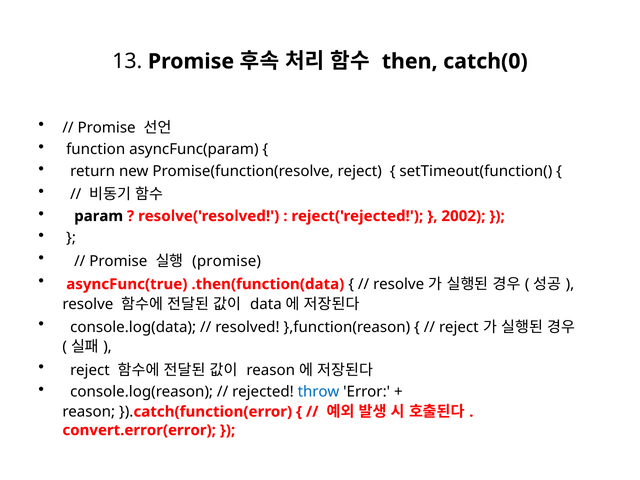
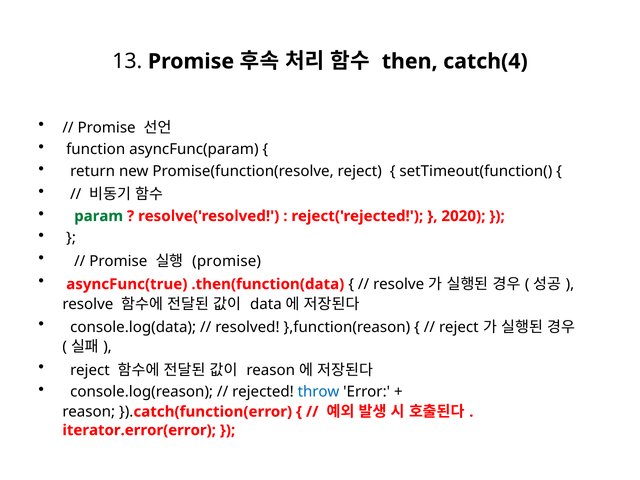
catch(0: catch(0 -> catch(4 (485, 61)
param colour: black -> green (99, 216)
2002: 2002 -> 2020 (463, 216)
convert.error(error: convert.error(error -> iterator.error(error (139, 430)
